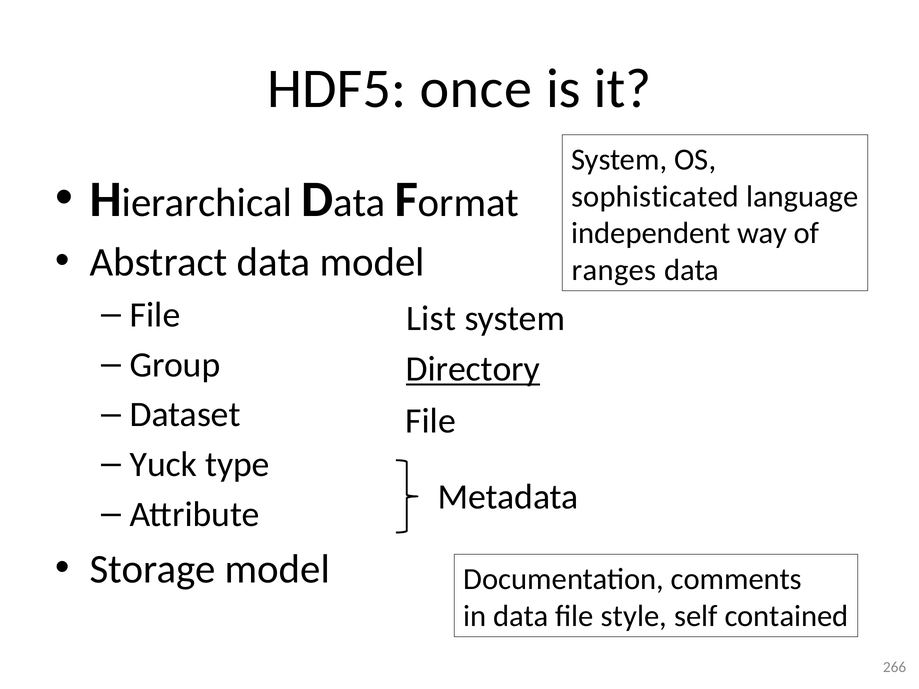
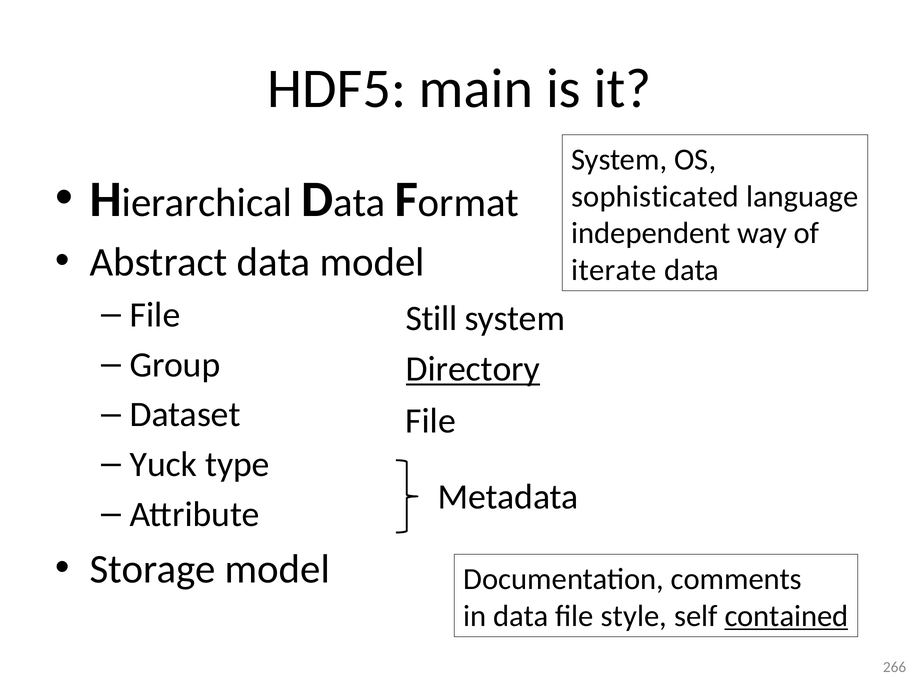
once: once -> main (476, 89)
ranges: ranges -> iterate (614, 270)
List: List -> Still (431, 319)
contained underline: none -> present (786, 616)
